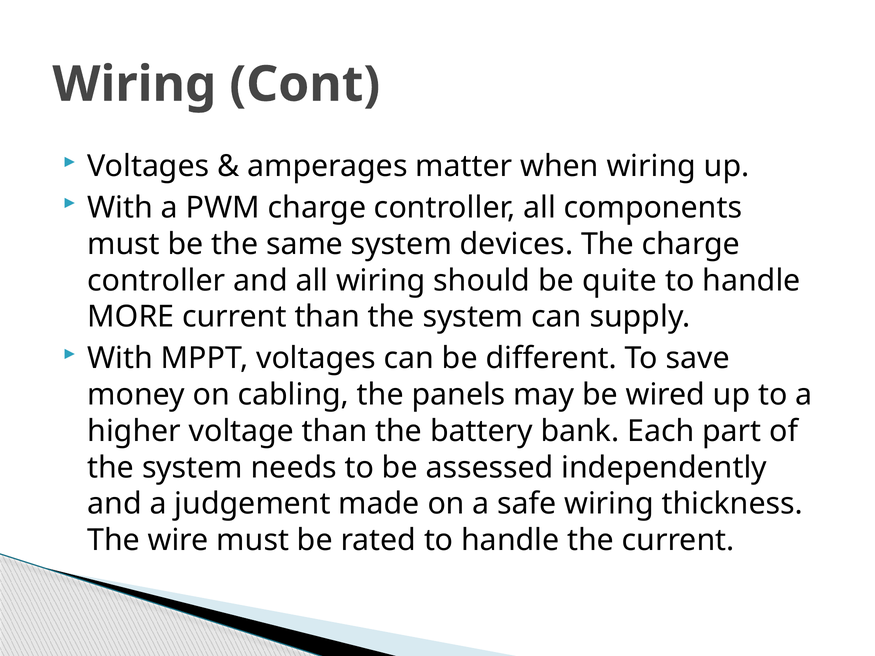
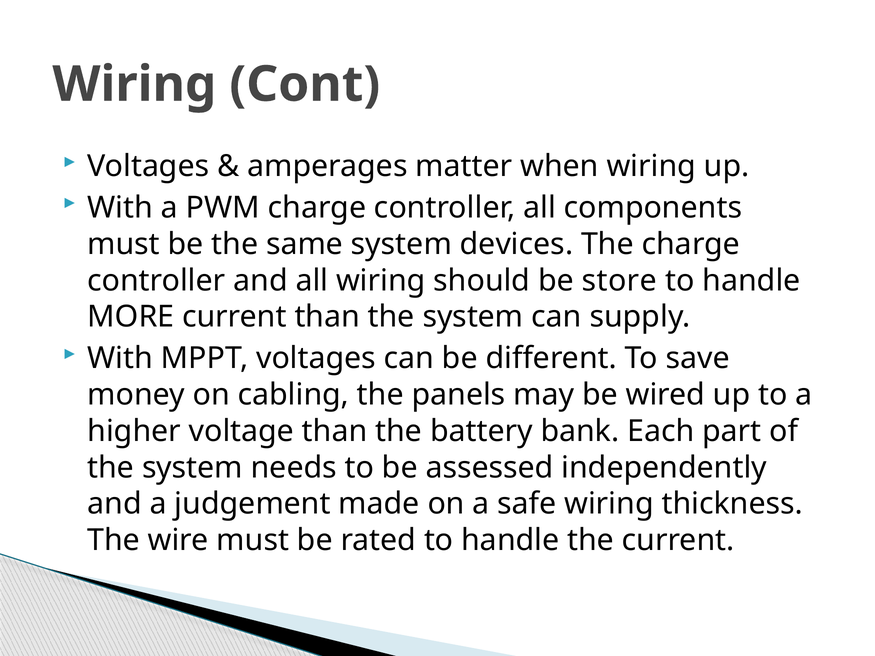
quite: quite -> store (619, 281)
